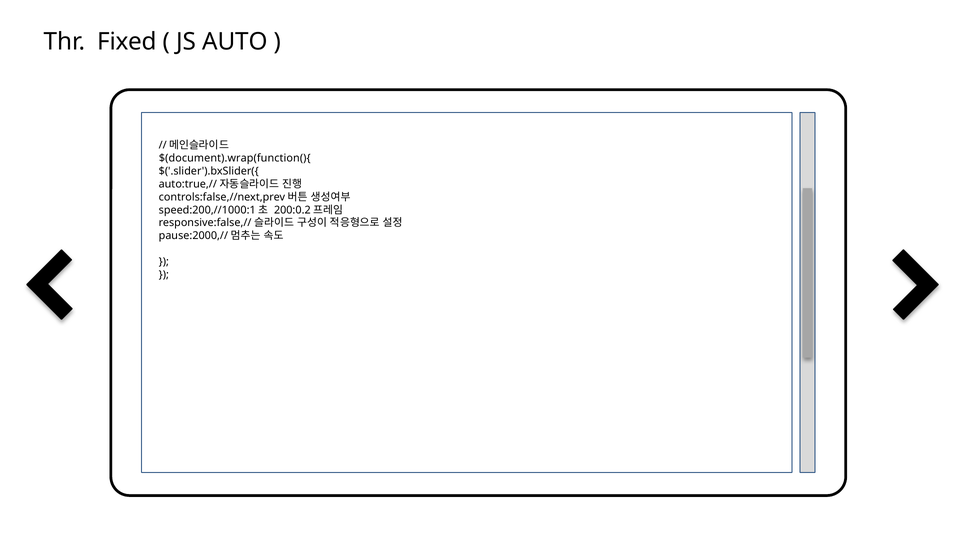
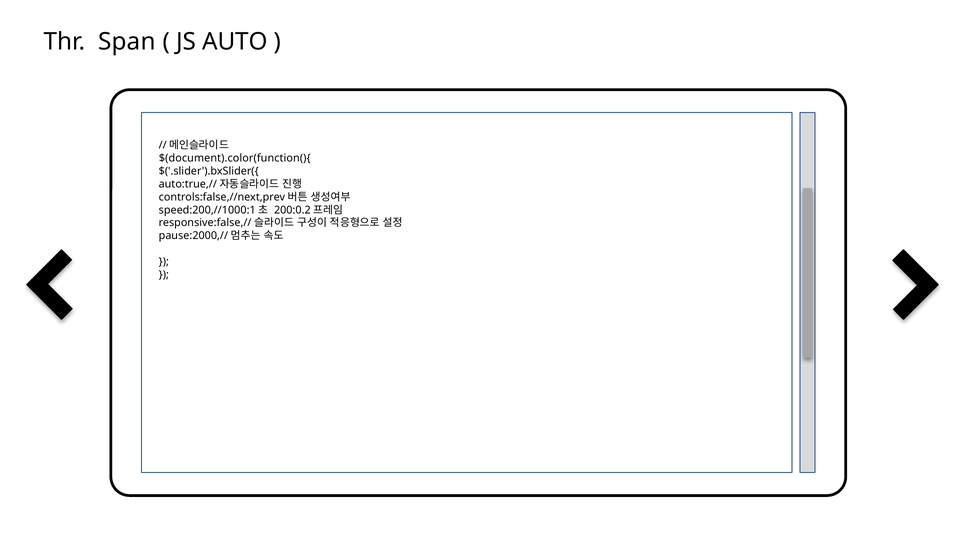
Fixed: Fixed -> Span (127, 42)
$(document).wrap(function(){: $(document).wrap(function(){ -> $(document).color(function(){ (235, 158)
